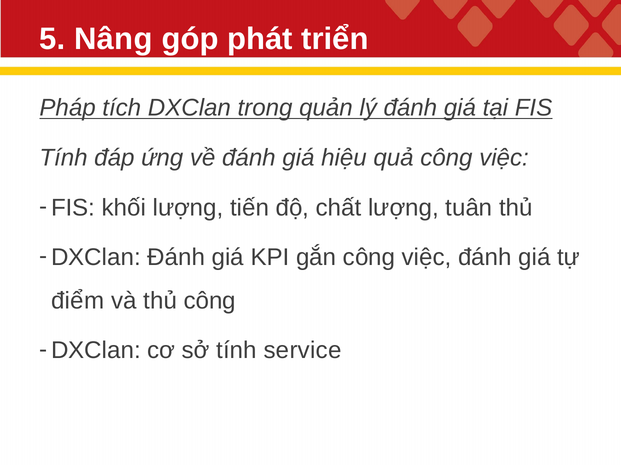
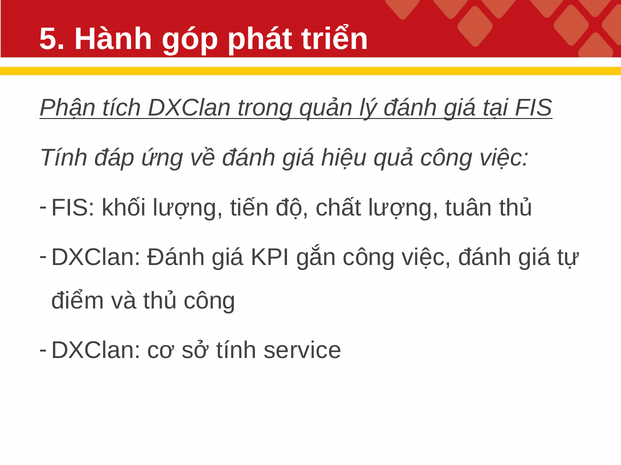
Nâng: Nâng -> Hành (113, 39)
Pháp: Pháp -> Phận (68, 108)
